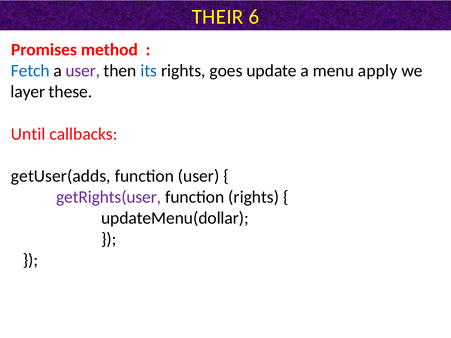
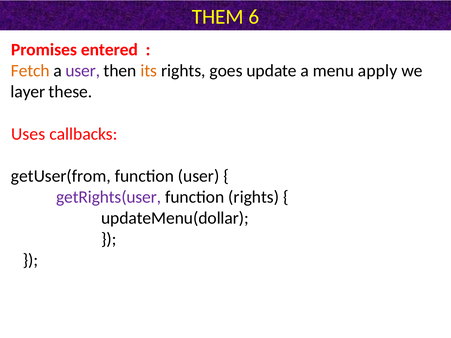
THEIR: THEIR -> THEM (218, 17)
method: method -> entered (109, 50)
Fetch colour: blue -> orange (30, 71)
its colour: blue -> orange (149, 71)
Until: Until -> Uses (28, 134)
getUser(adds: getUser(adds -> getUser(from (61, 176)
